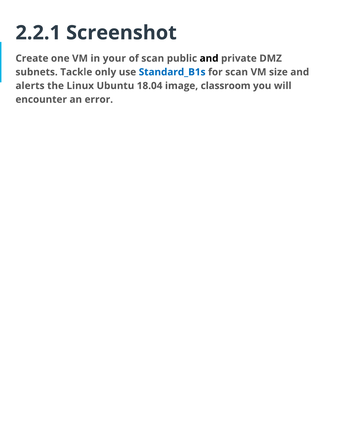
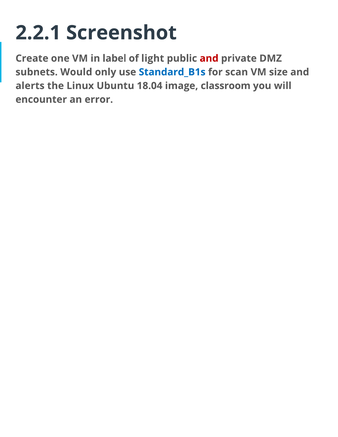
your: your -> label (114, 58)
of scan: scan -> light (153, 58)
and colour: black -> red (209, 58)
Tackle: Tackle -> Would (76, 72)
